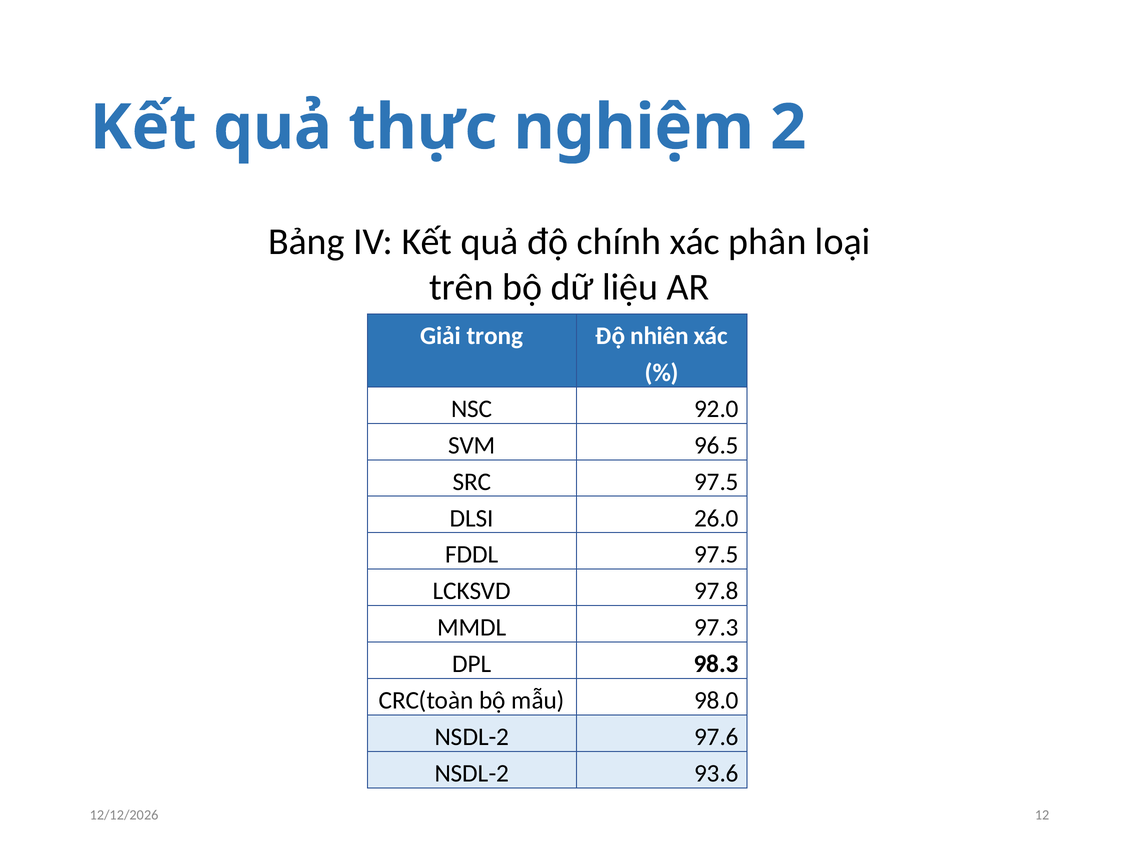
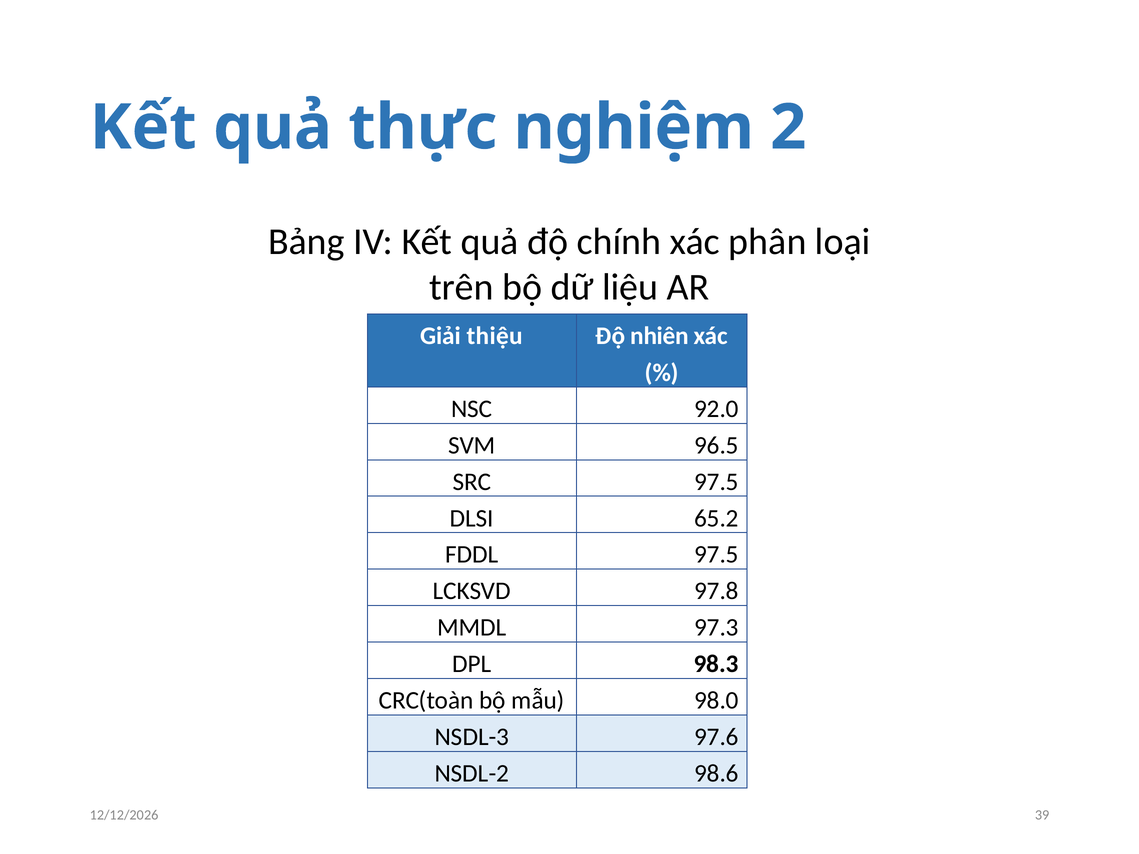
trong: trong -> thiệu (495, 336)
26.0: 26.0 -> 65.2 (716, 518)
NSDL-2: NSDL-2 -> NSDL-3 (472, 737)
93.6: 93.6 -> 98.6 (716, 774)
12: 12 -> 39 (1042, 815)
